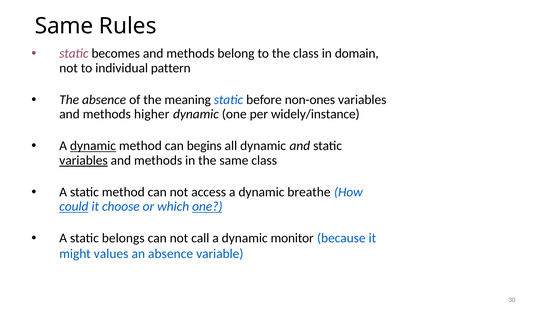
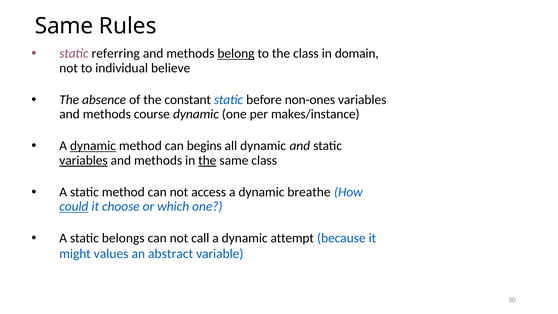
becomes: becomes -> referring (116, 54)
belong underline: none -> present (236, 54)
pattern: pattern -> believe (171, 68)
meaning: meaning -> constant (188, 100)
higher: higher -> course (152, 114)
widely/instance: widely/instance -> makes/instance (315, 114)
the underline: none -> present (207, 160)
one underline: present -> none (207, 206)
monitor: monitor -> attempt (292, 238)
an absence: absence -> abstract (171, 254)
